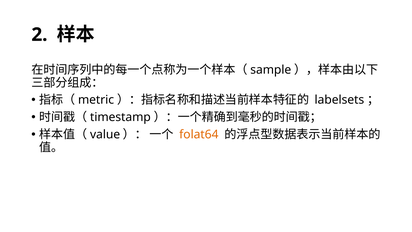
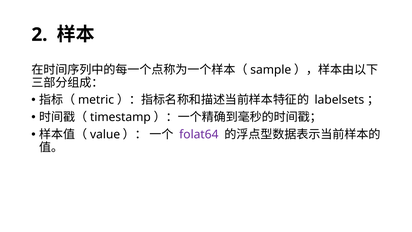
folat64 colour: orange -> purple (199, 134)
